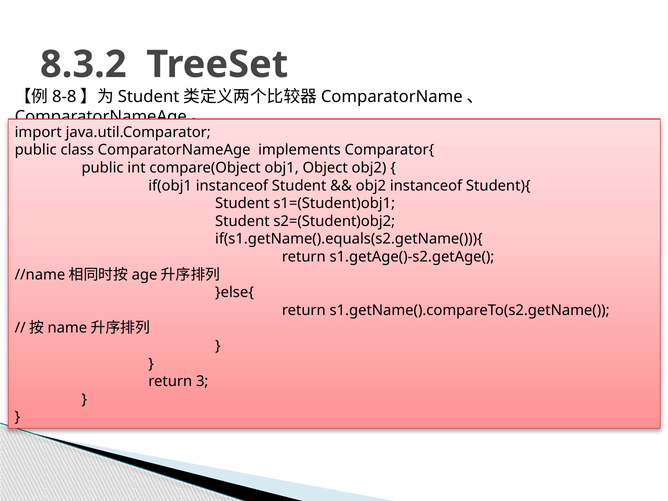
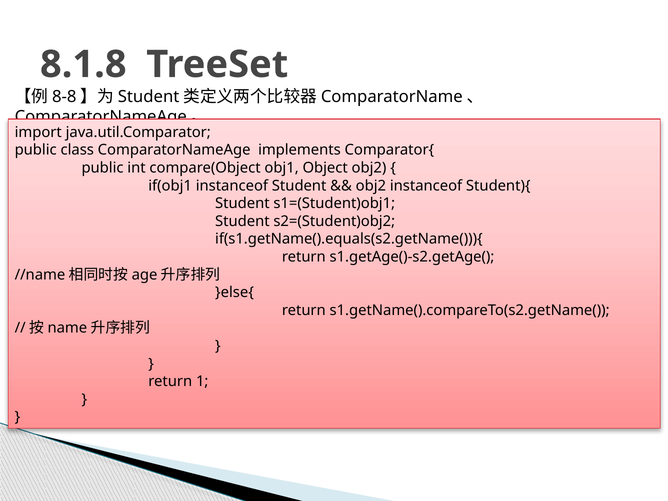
8.3.2: 8.3.2 -> 8.1.8 (83, 64)
3: 3 -> 1 (202, 381)
